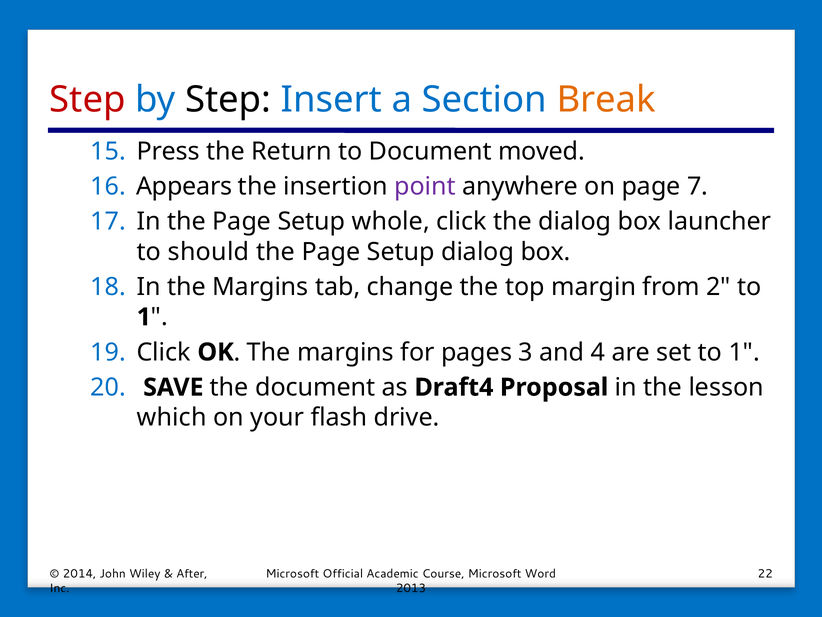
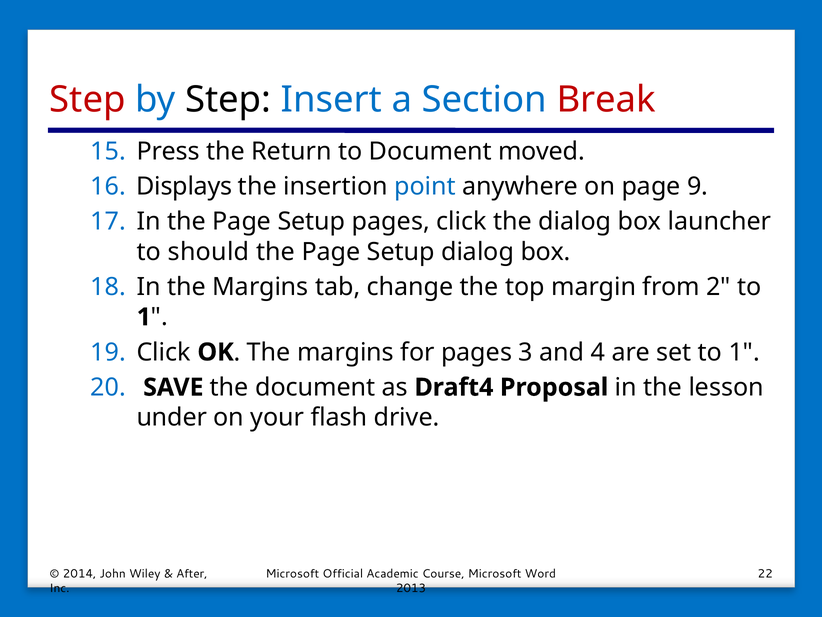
Break colour: orange -> red (606, 100)
Appears: Appears -> Displays (184, 186)
point colour: purple -> blue (425, 186)
7: 7 -> 9 (698, 186)
Setup whole: whole -> pages (391, 221)
which: which -> under (172, 417)
